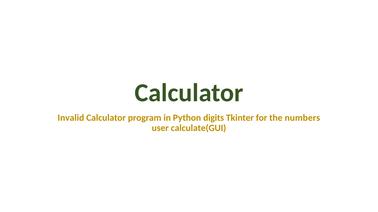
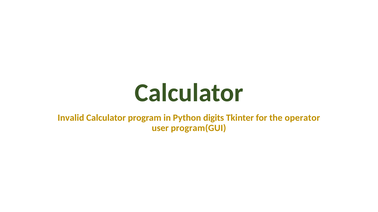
numbers: numbers -> operator (302, 118)
calculate(GUI: calculate(GUI -> program(GUI (198, 128)
